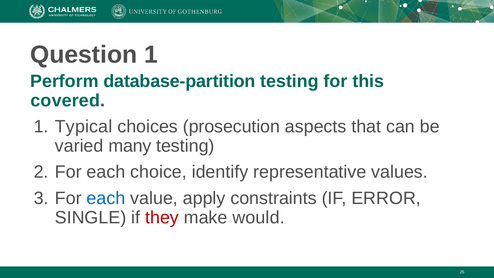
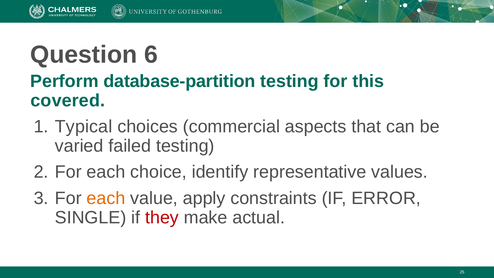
Question 1: 1 -> 6 (151, 55)
prosecution: prosecution -> commercial (231, 127)
many: many -> failed (130, 146)
each colour: blue -> orange (106, 198)
would: would -> actual (259, 217)
